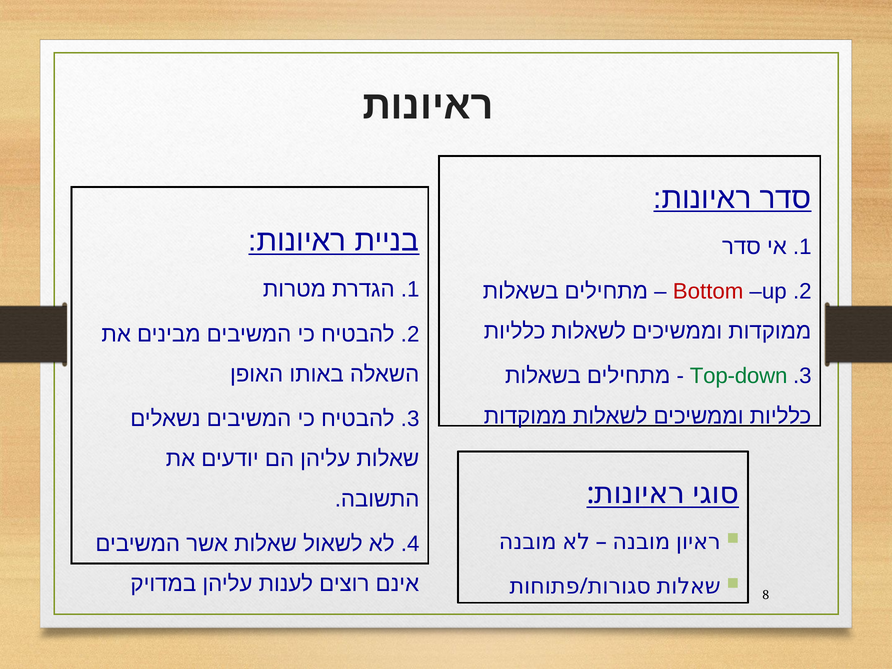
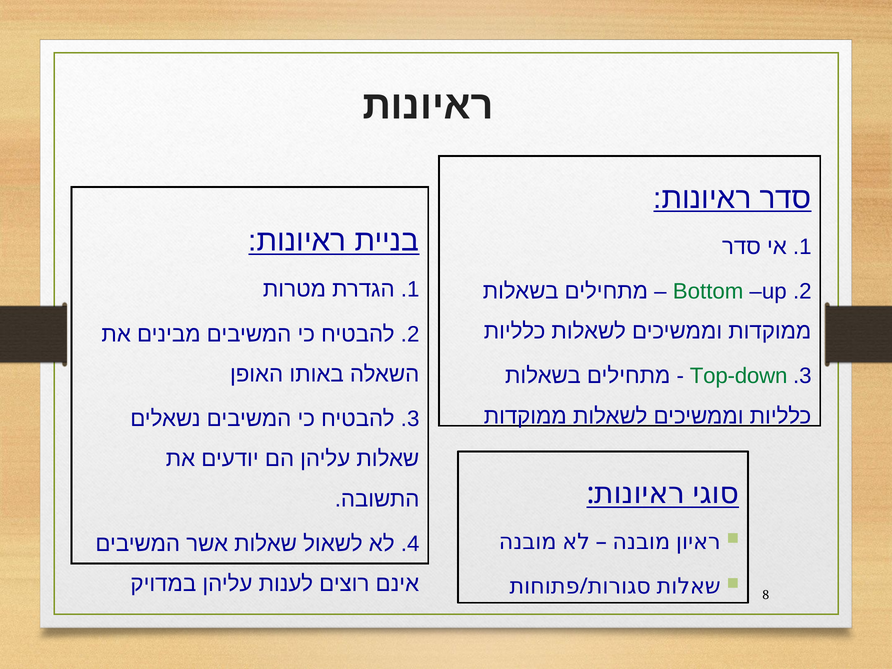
Bottom colour: red -> green (708, 291)
